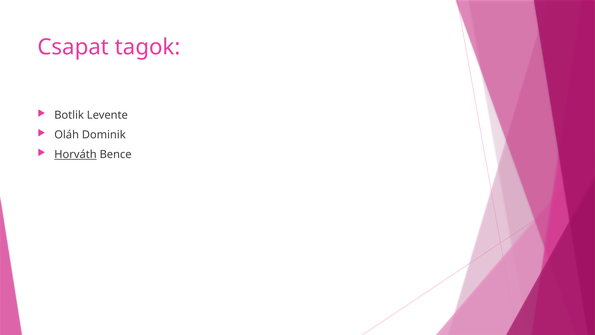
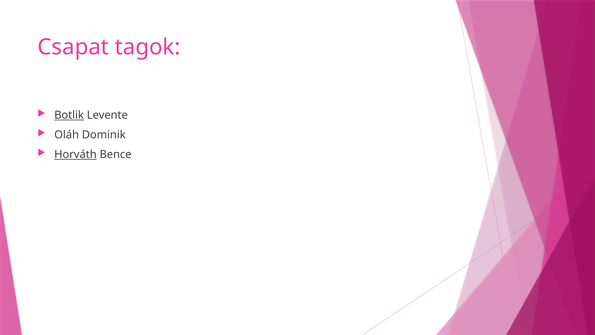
Botlik underline: none -> present (69, 115)
